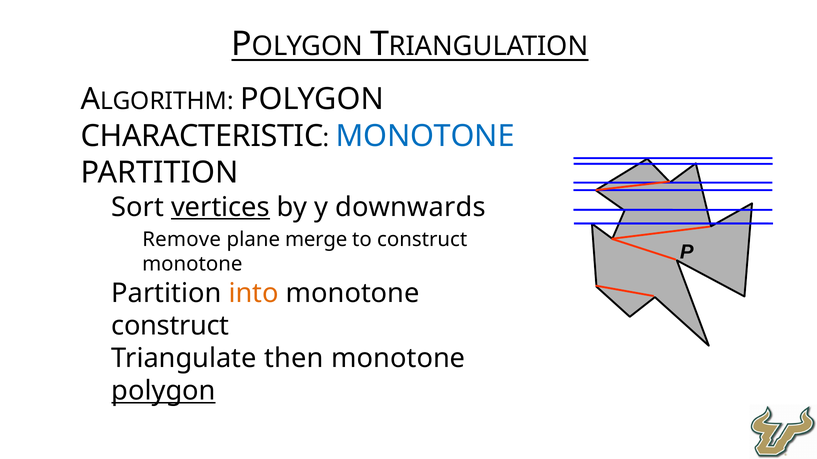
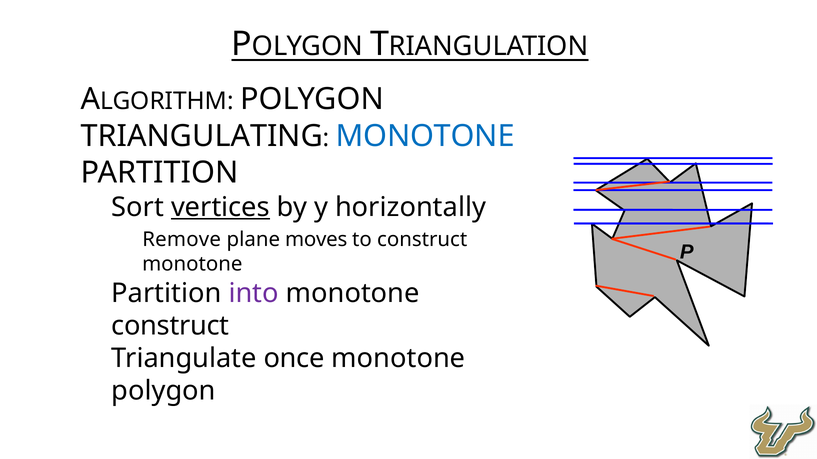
CHARACTERISTIC: CHARACTERISTIC -> TRIANGULATING (202, 136)
downwards: downwards -> horizontally (411, 207)
merge: merge -> moves (316, 240)
into colour: orange -> purple (254, 293)
then: then -> once (294, 359)
polygon underline: present -> none (164, 391)
